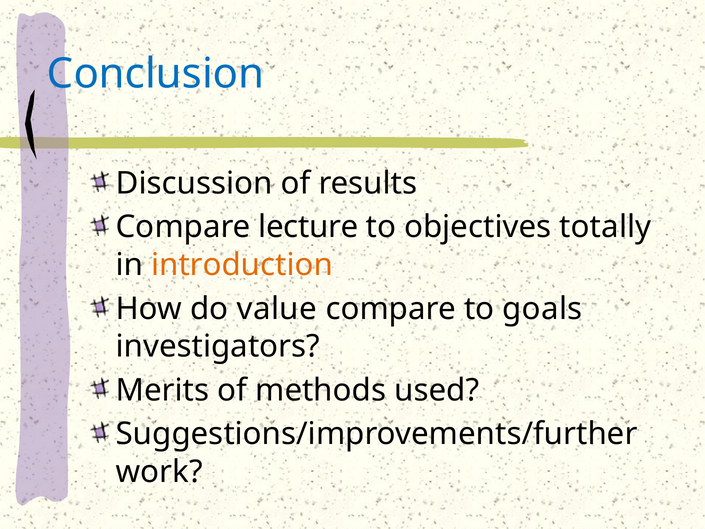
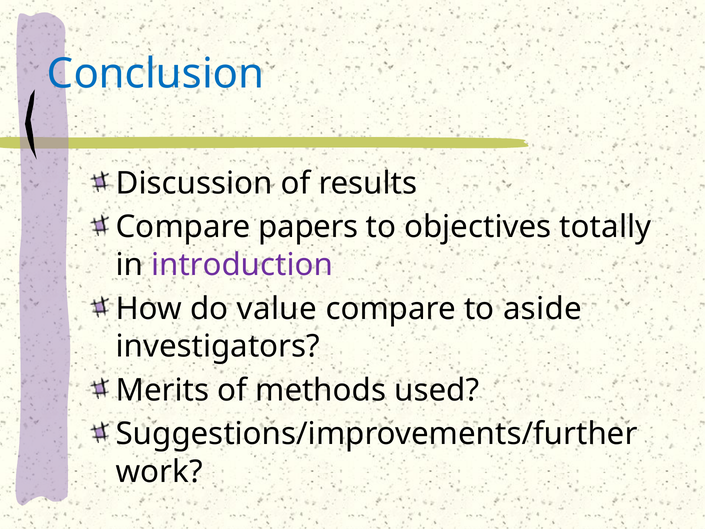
lecture: lecture -> papers (308, 227)
introduction colour: orange -> purple (242, 265)
goals: goals -> aside (542, 309)
